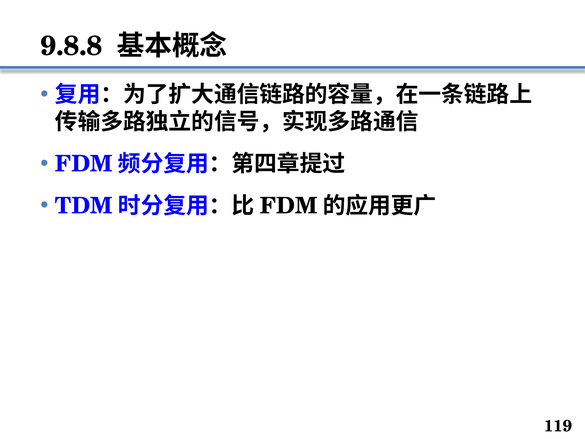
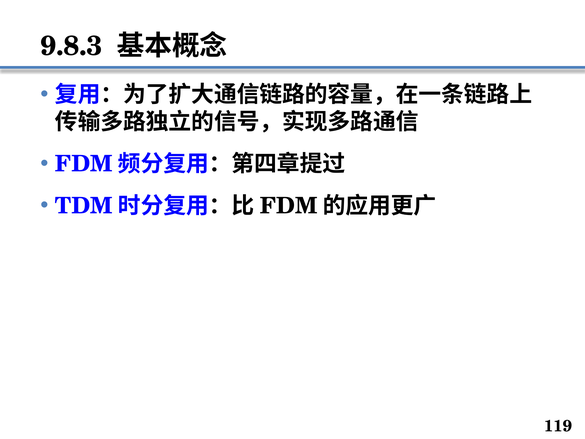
9.8.8: 9.8.8 -> 9.8.3 (71, 46)
